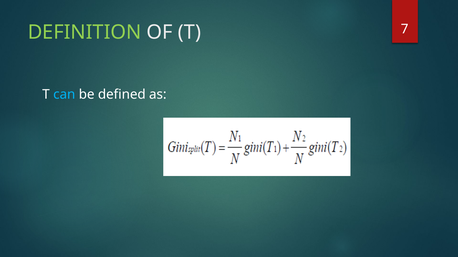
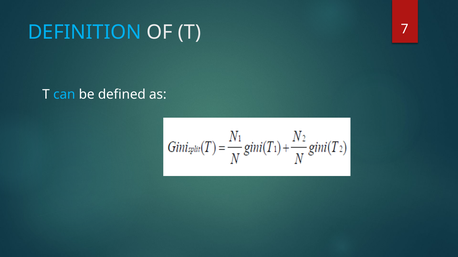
DEFINITION colour: light green -> light blue (85, 32)
